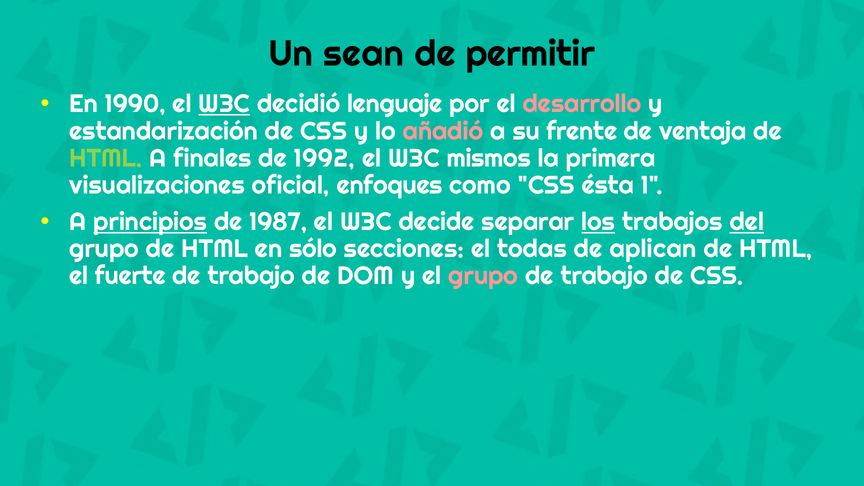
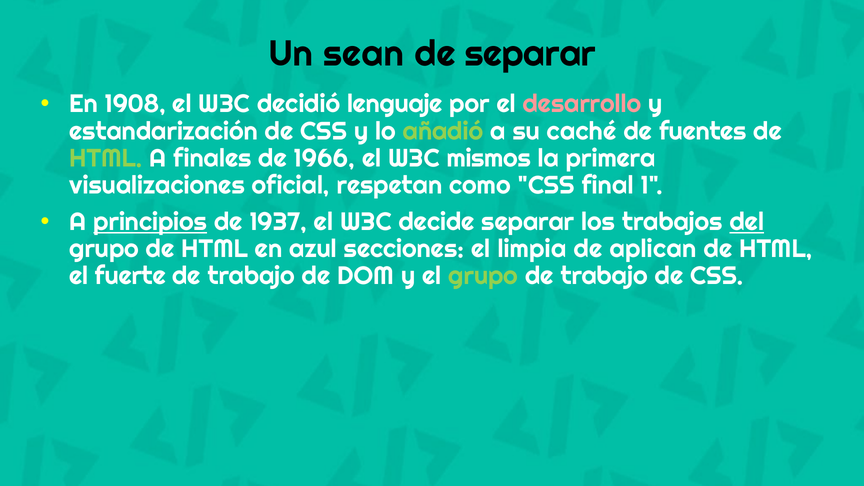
de permitir: permitir -> separar (530, 54)
1990: 1990 -> 1908 (135, 104)
W3C underline: present -> none (224, 104)
añadió colour: pink -> light green (443, 131)
frente: frente -> caché (582, 131)
ventaja: ventaja -> fuentes (703, 131)
1992: 1992 -> 1966 (325, 158)
enfoques: enfoques -> respetan (389, 186)
ésta: ésta -> final (608, 186)
1987: 1987 -> 1937 (278, 222)
los underline: present -> none (598, 222)
sólo: sólo -> azul (313, 249)
todas: todas -> limpia (532, 249)
grupo colour: pink -> light green (483, 276)
